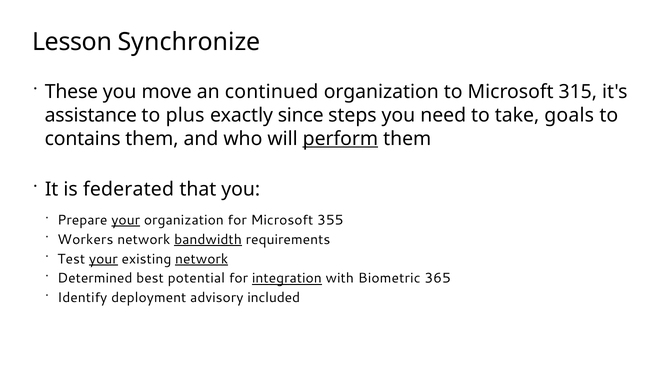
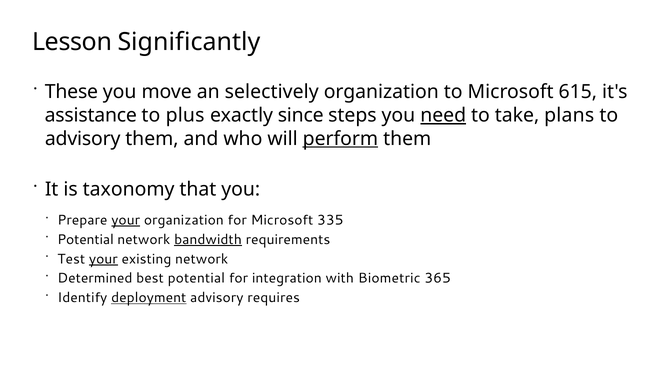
Synchronize: Synchronize -> Significantly (189, 42)
continued: continued -> selectively (272, 92)
315: 315 -> 615 (578, 92)
need underline: none -> present (443, 115)
goals: goals -> plans (569, 115)
contains: contains -> advisory (83, 139)
federated: federated -> taxonomy (129, 189)
355: 355 -> 335 (330, 220)
Workers: Workers -> Potential (86, 239)
network underline: present -> none (202, 259)
integration underline: present -> none (287, 278)
deployment underline: none -> present (149, 298)
included: included -> requires (274, 298)
